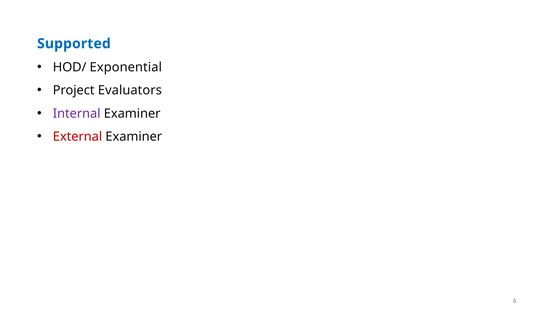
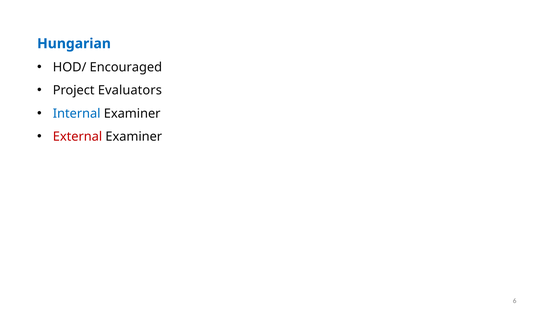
Supported: Supported -> Hungarian (74, 44)
Exponential: Exponential -> Encouraged (126, 67)
Internal colour: purple -> blue (77, 113)
